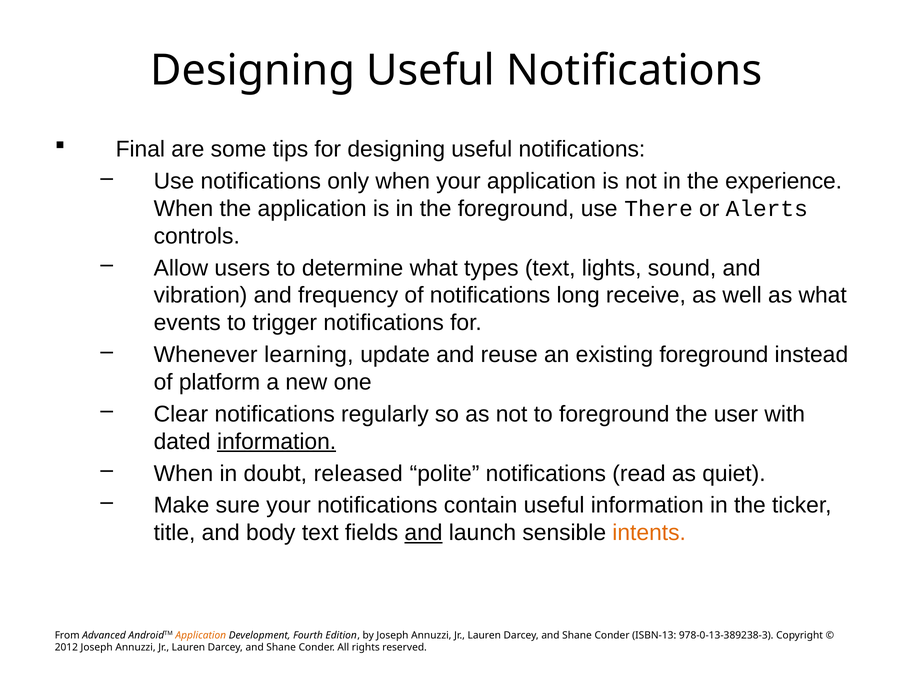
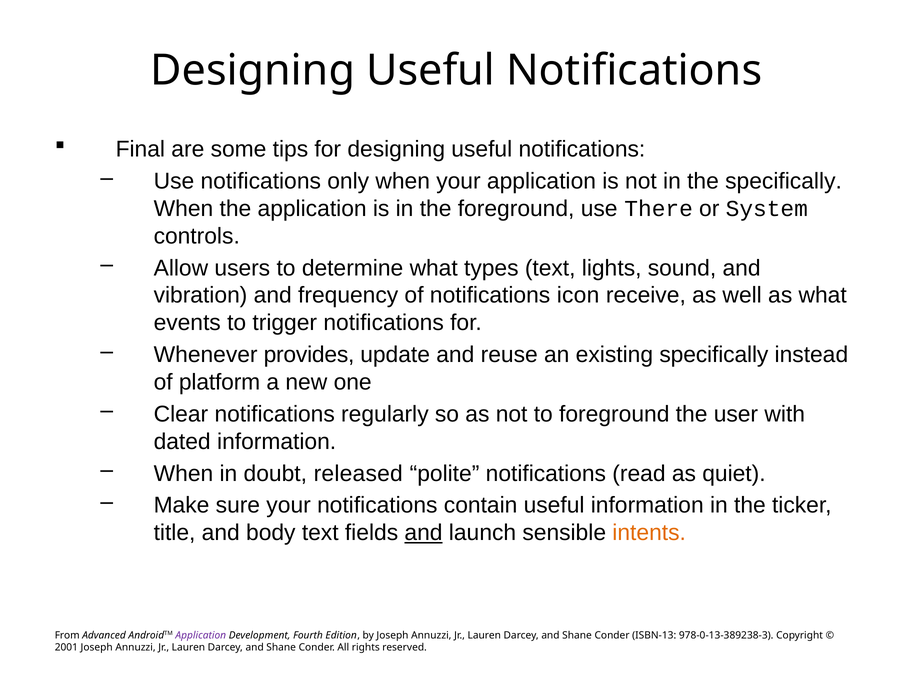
the experience: experience -> specifically (784, 181)
Alerts: Alerts -> System (767, 209)
long: long -> icon (578, 295)
learning: learning -> provides (309, 355)
existing foreground: foreground -> specifically (714, 355)
information underline: present -> none (277, 441)
Application colour: orange -> purple (201, 635)
2012: 2012 -> 2001 (66, 647)
